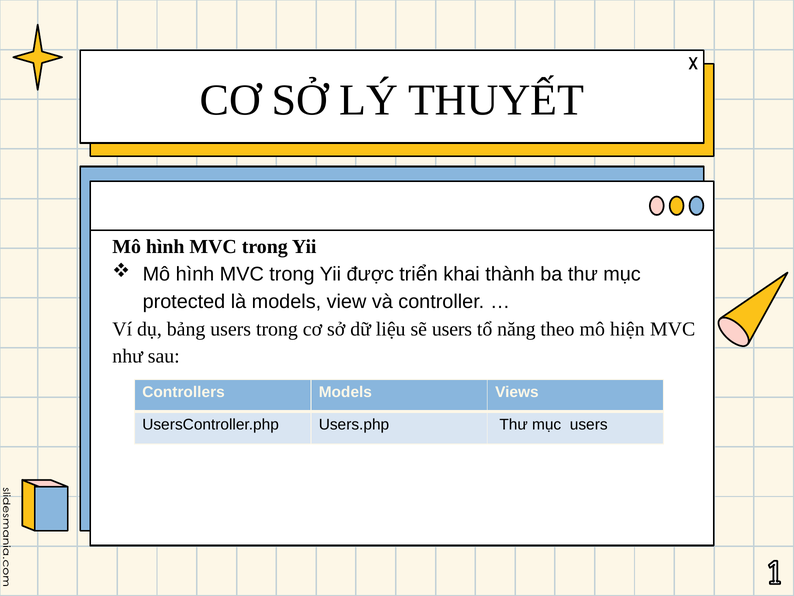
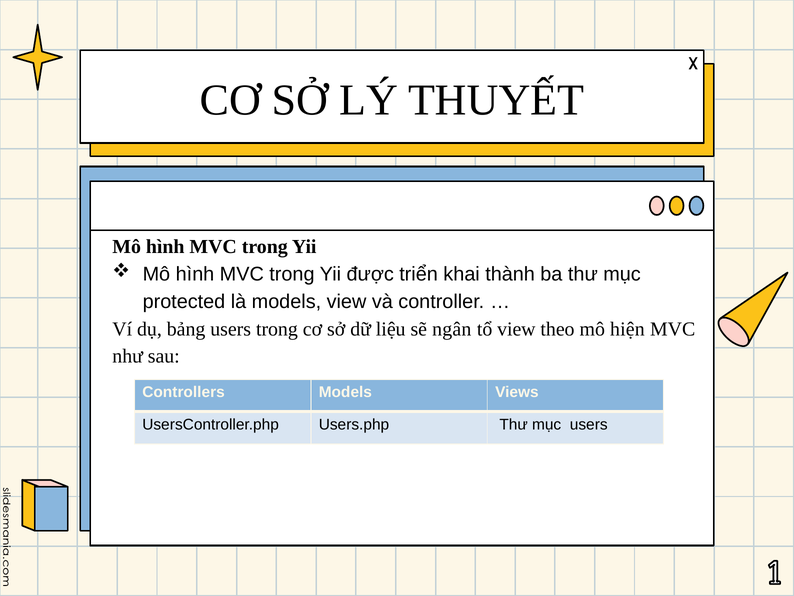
sẽ users: users -> ngân (452, 329)
tổ năng: năng -> view (516, 329)
